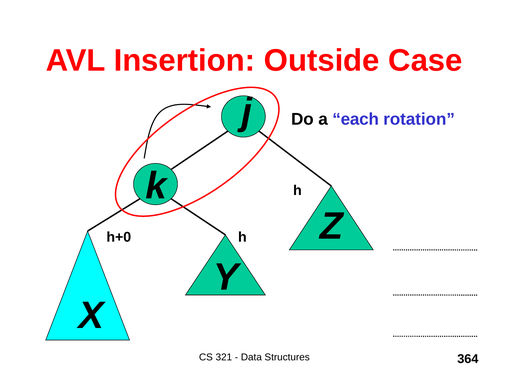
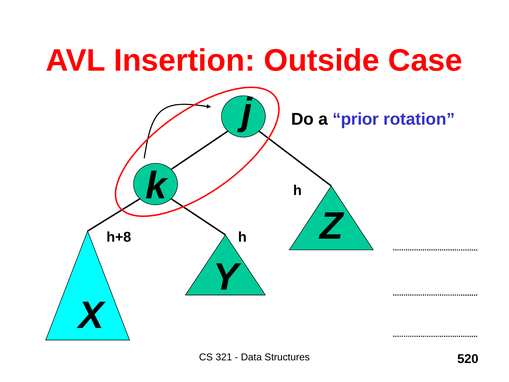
each: each -> prior (356, 119)
h+0: h+0 -> h+8 (119, 237)
364: 364 -> 520 (468, 359)
